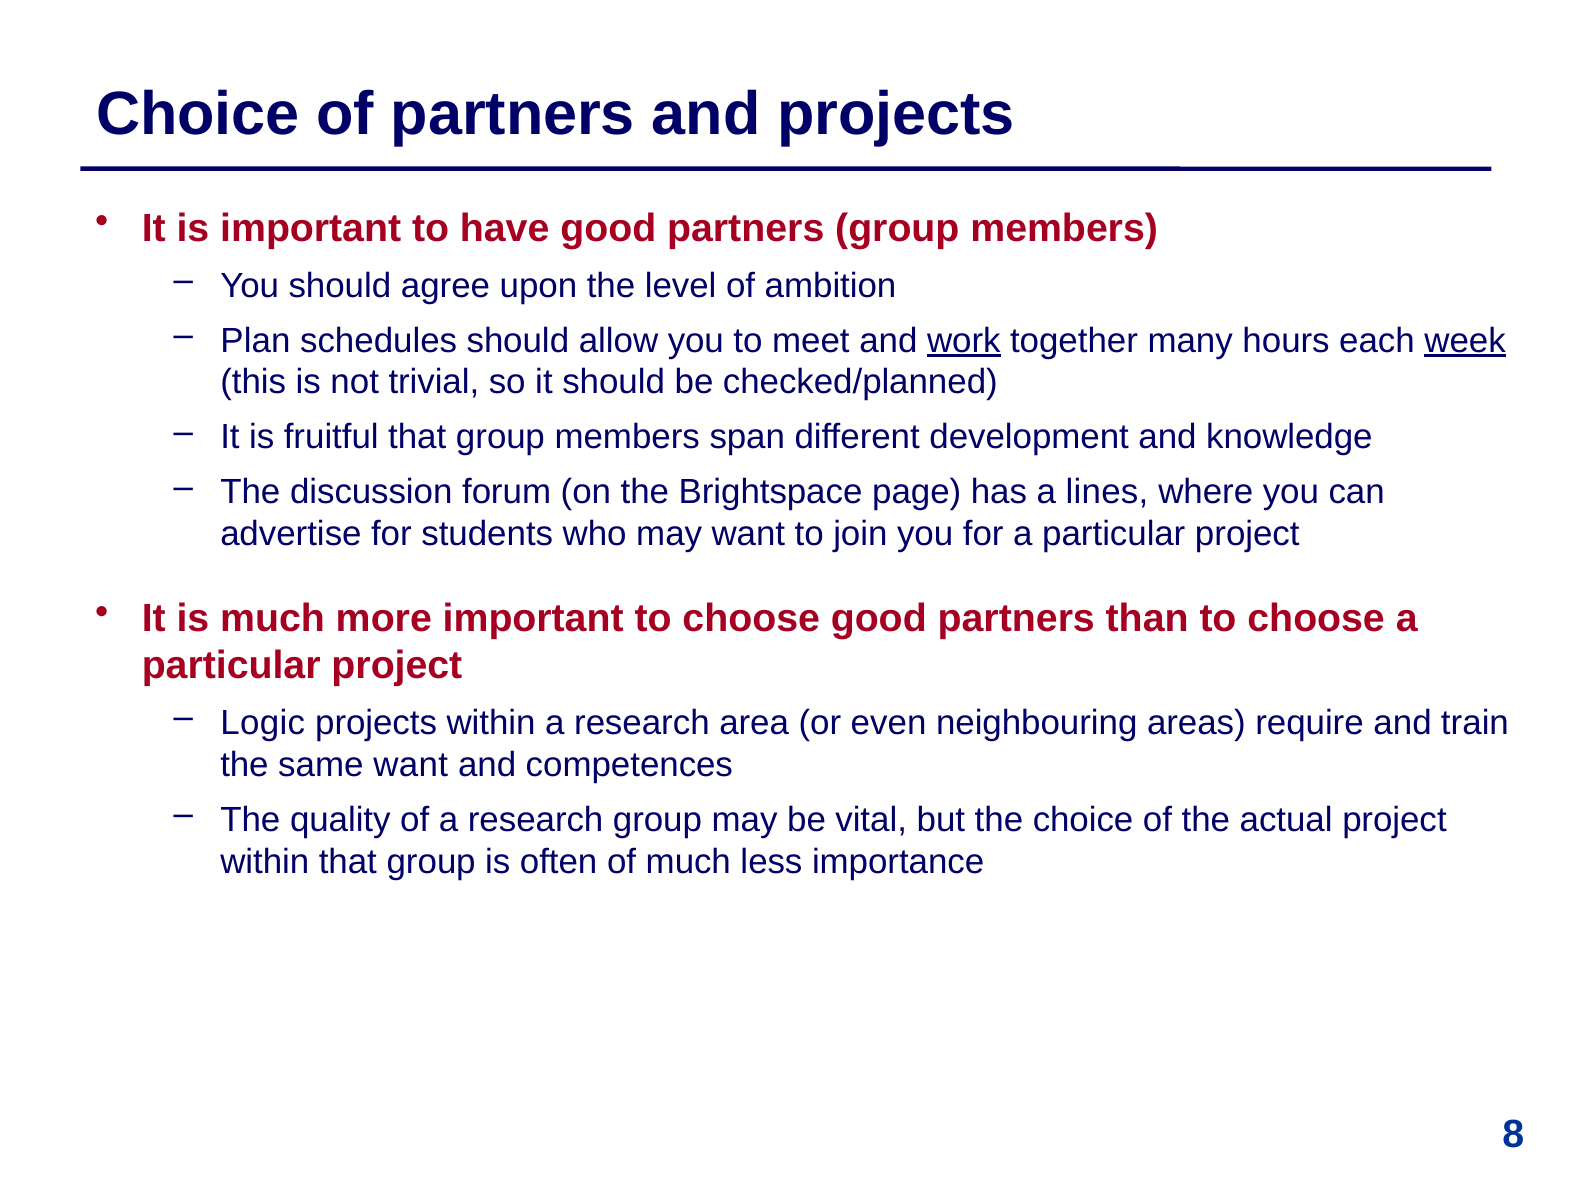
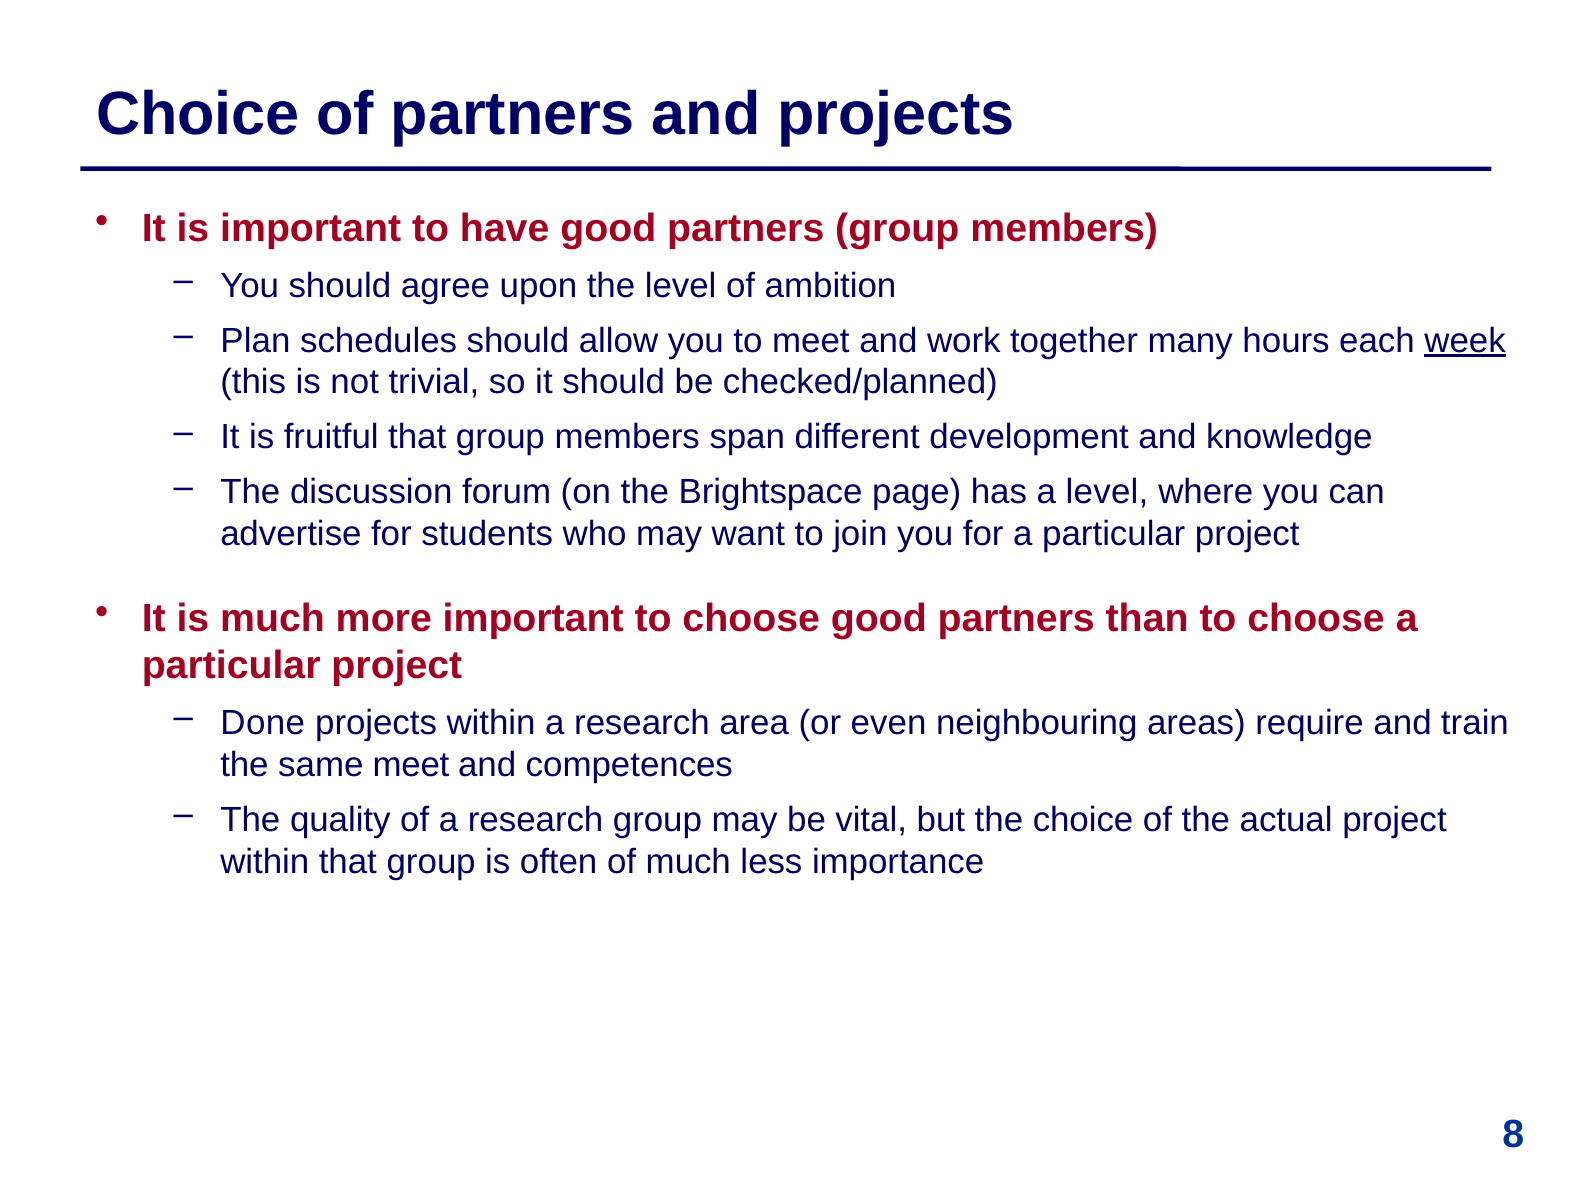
work underline: present -> none (964, 341)
a lines: lines -> level (1107, 492)
Logic: Logic -> Done (263, 723)
same want: want -> meet (411, 765)
